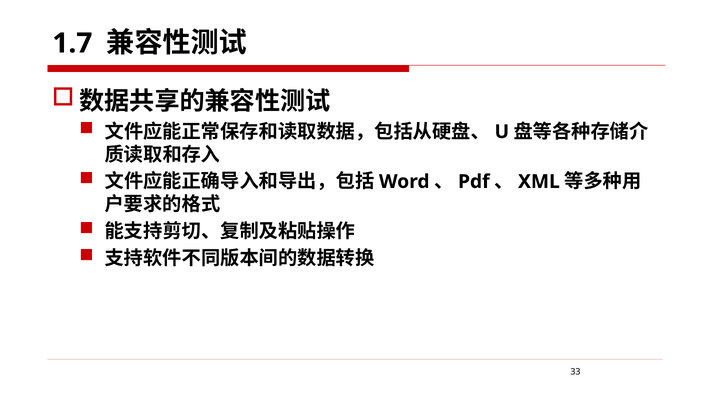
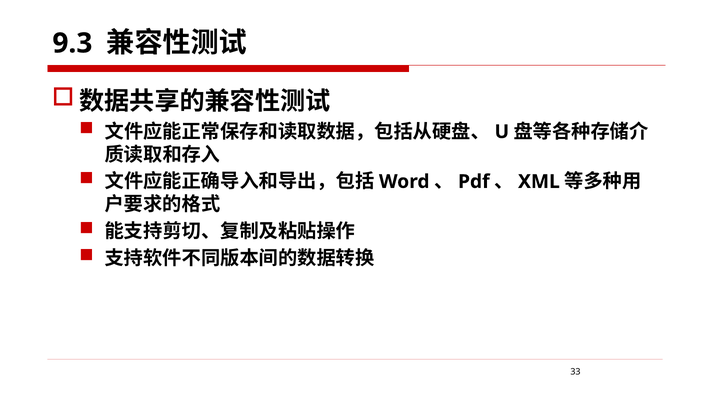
1.7: 1.7 -> 9.3 (72, 43)
